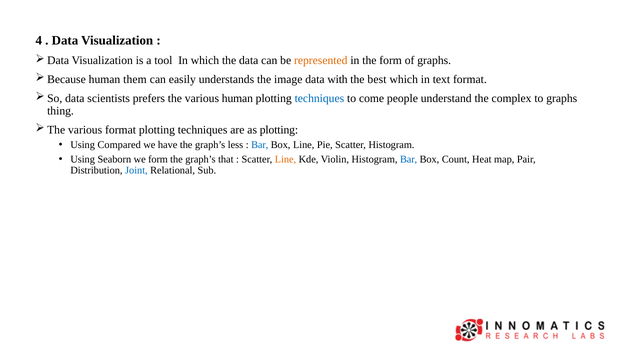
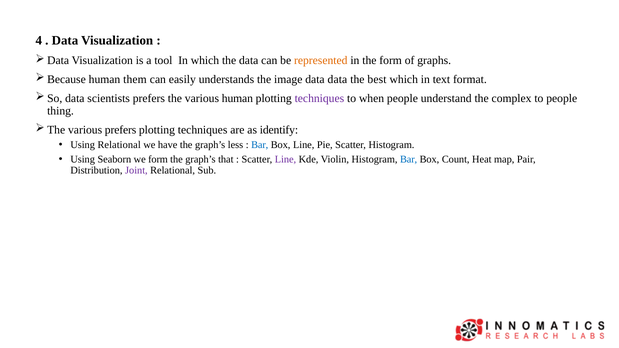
data with: with -> data (337, 79)
techniques colour: blue -> purple (319, 98)
come: come -> when (372, 98)
to graphs: graphs -> people (562, 98)
various format: format -> prefers (121, 130)
as plotting: plotting -> identify (279, 130)
Using Compared: Compared -> Relational (119, 145)
Line colour: orange -> purple (285, 159)
Joint colour: blue -> purple (136, 170)
